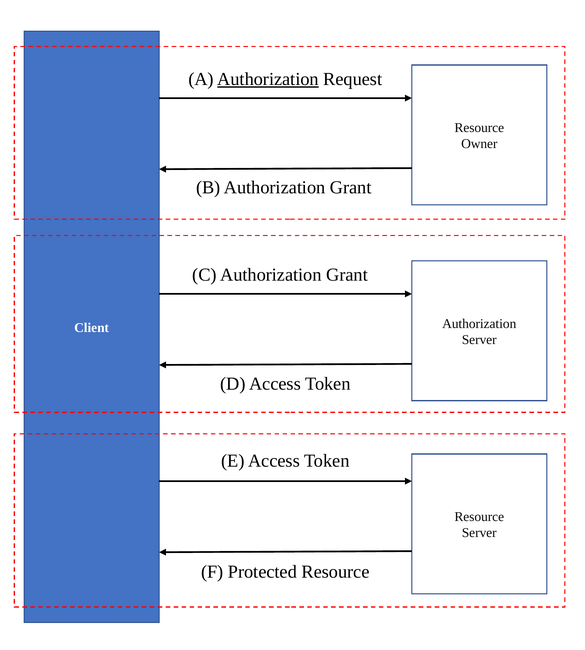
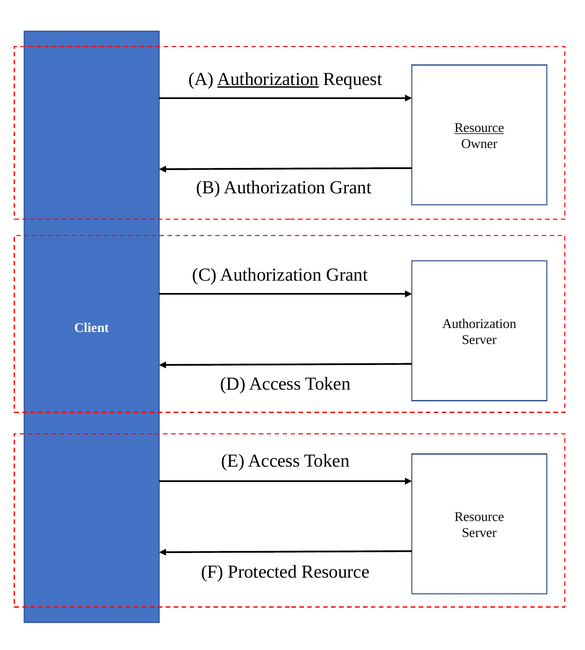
Resource underline: none -> present (479, 128)
